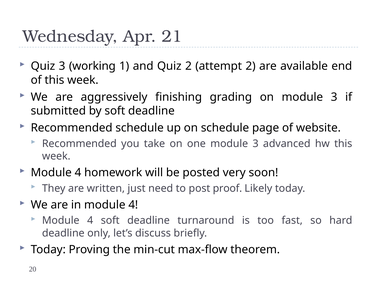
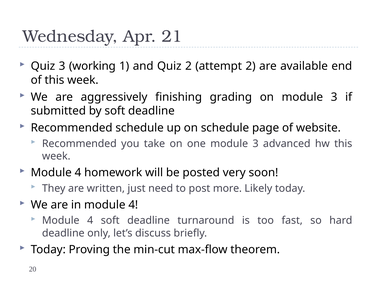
proof: proof -> more (227, 188)
